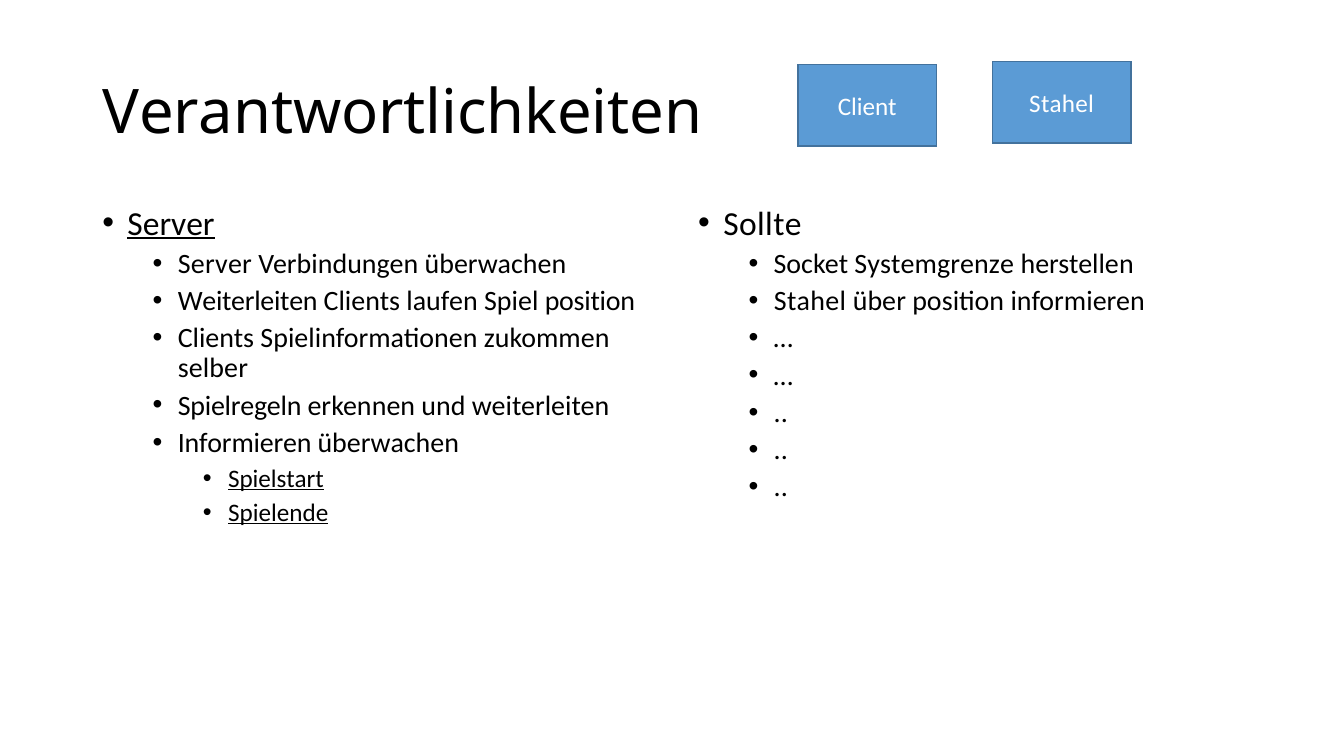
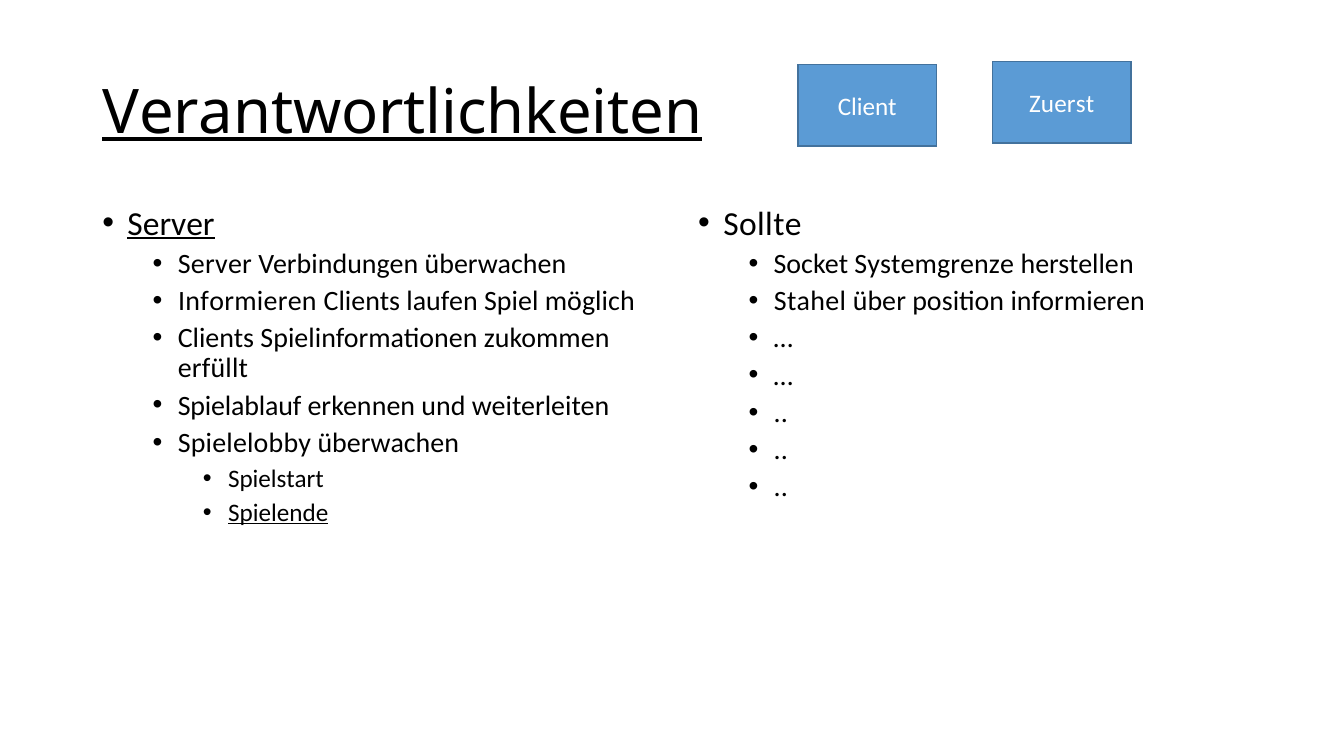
Verantwortlichkeiten underline: none -> present (402, 113)
Client Stahel: Stahel -> Zuerst (1062, 104)
Weiterleiten: Weiterleiten -> Informieren (247, 301)
Spiel position: position -> möglich (590, 301)
selber: selber -> erfüllt (213, 369)
Spielregeln: Spielregeln -> Spielablauf (240, 406)
Informieren: Informieren -> Spielelobby (244, 443)
Spielstart underline: present -> none (276, 479)
